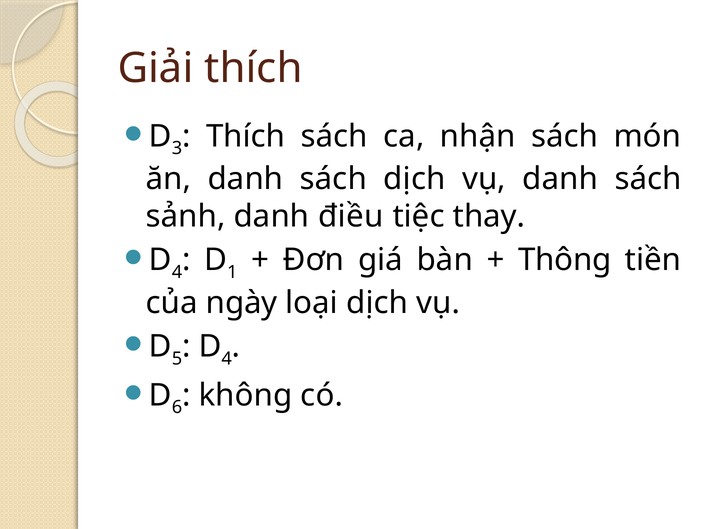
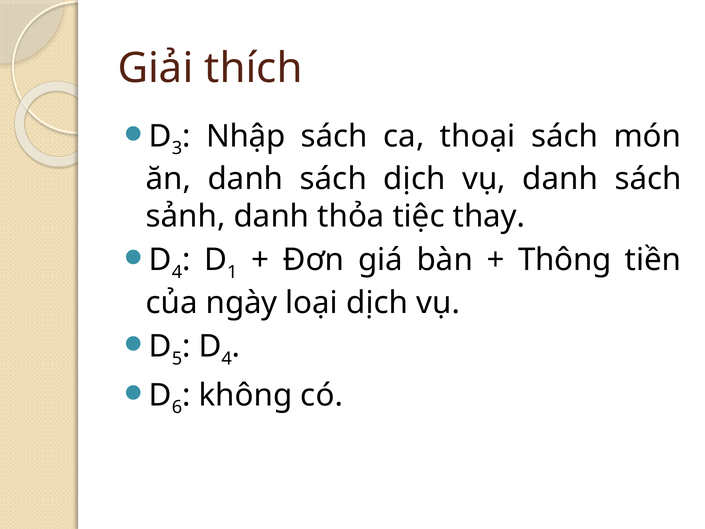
Thích: Thích -> Nhập (246, 136)
nhận: nhận -> thoại (478, 136)
điều: điều -> thỏa (351, 217)
